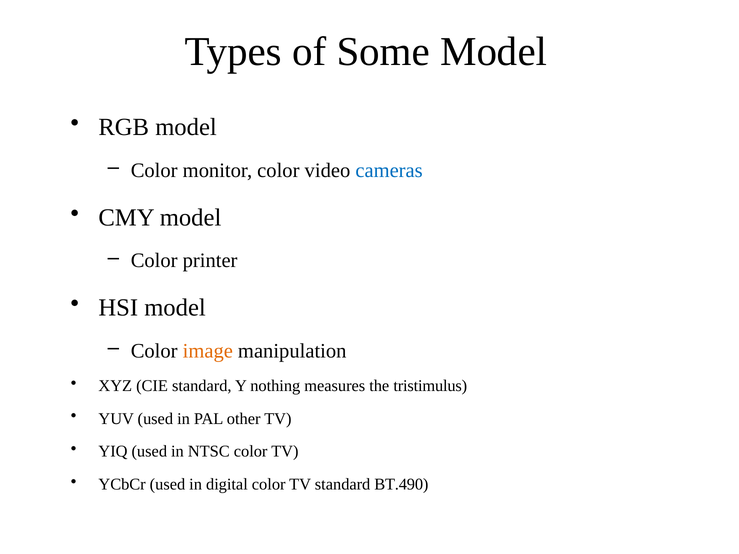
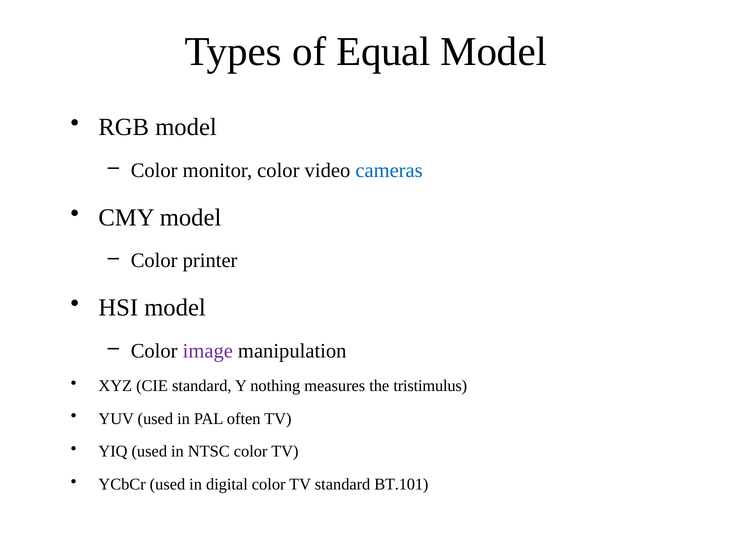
Some: Some -> Equal (383, 52)
image colour: orange -> purple (208, 351)
other: other -> often (244, 419)
BT.490: BT.490 -> BT.101 (401, 485)
